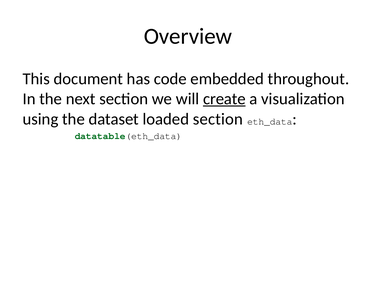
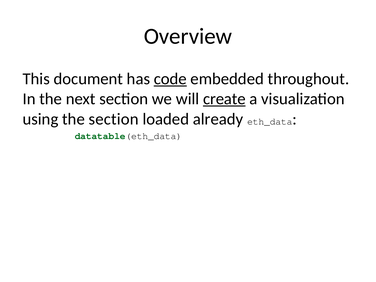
code underline: none -> present (170, 79)
the dataset: dataset -> section (114, 119)
loaded section: section -> already (218, 119)
